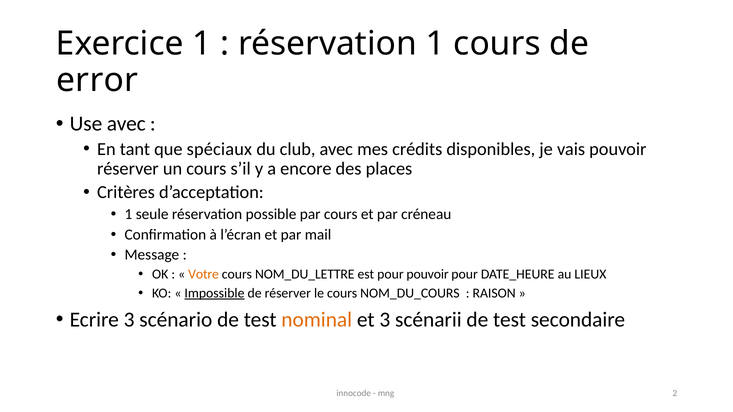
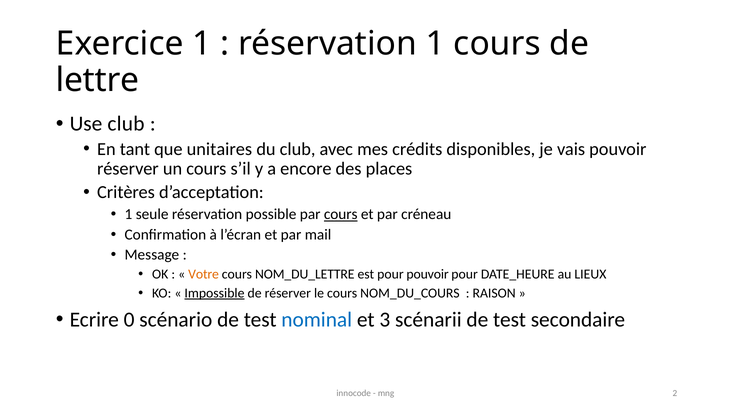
error: error -> lettre (98, 80)
Use avec: avec -> club (126, 124)
spéciaux: spéciaux -> unitaires (219, 149)
cours underline: none -> present (341, 215)
Ecrire 3: 3 -> 0 (129, 320)
nominal colour: orange -> blue (317, 320)
